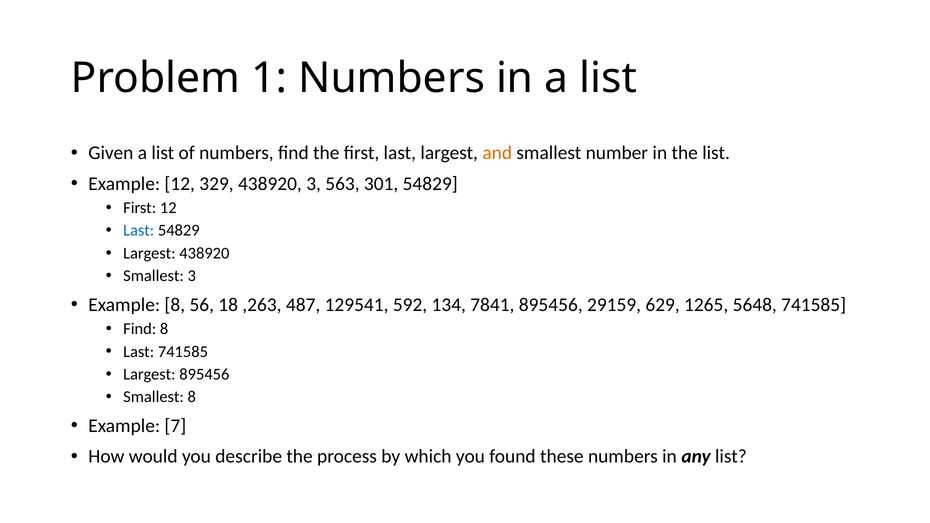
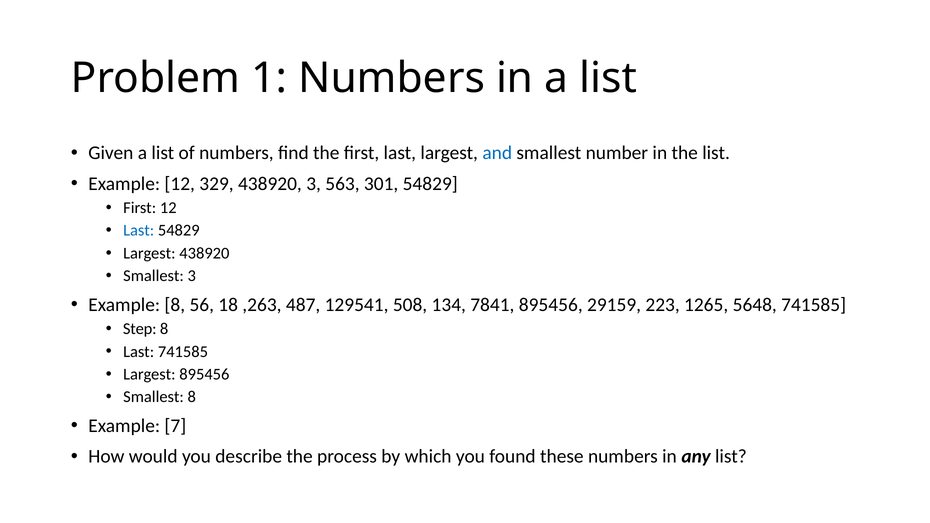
and colour: orange -> blue (497, 153)
592: 592 -> 508 (410, 305)
629: 629 -> 223 (663, 305)
Find: Find -> Step (140, 329)
